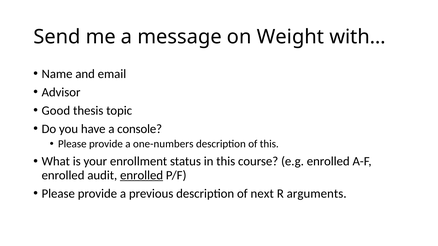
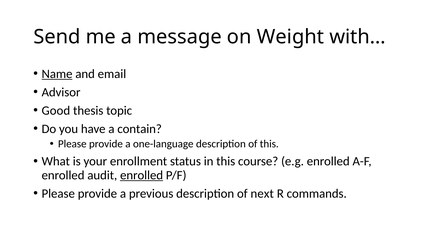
Name underline: none -> present (57, 74)
console: console -> contain (140, 129)
one-numbers: one-numbers -> one-language (163, 144)
arguments: arguments -> commands (317, 194)
